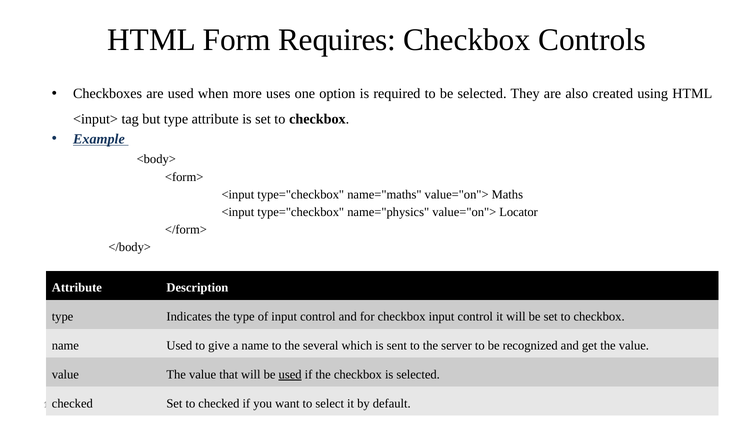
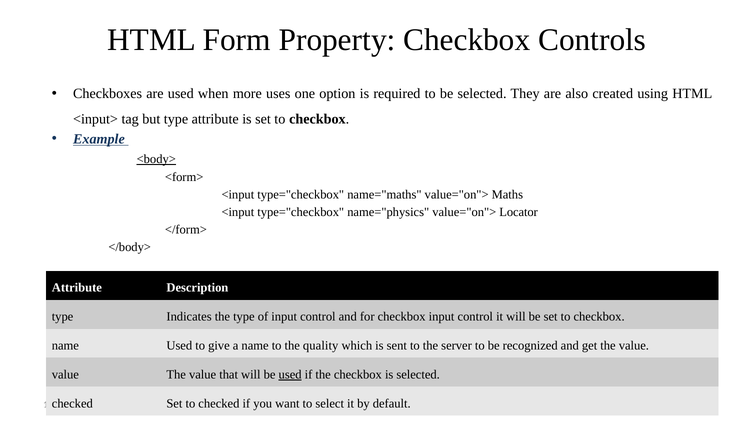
Requires: Requires -> Property (337, 40)
<body> underline: none -> present (156, 159)
several: several -> quality (321, 346)
